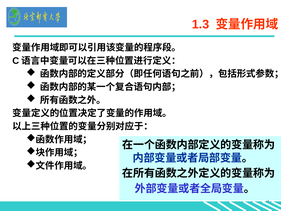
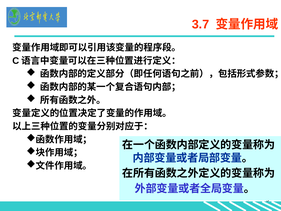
1.3: 1.3 -> 3.7 (200, 24)
